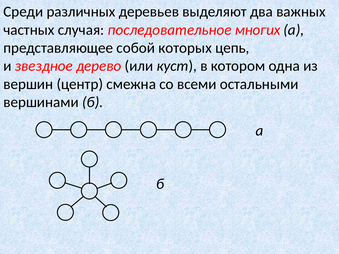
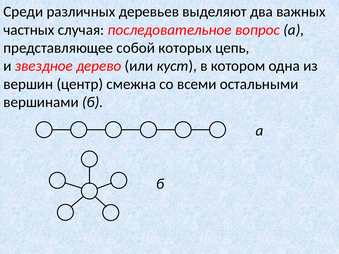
многих: многих -> вопрос (258, 30)
